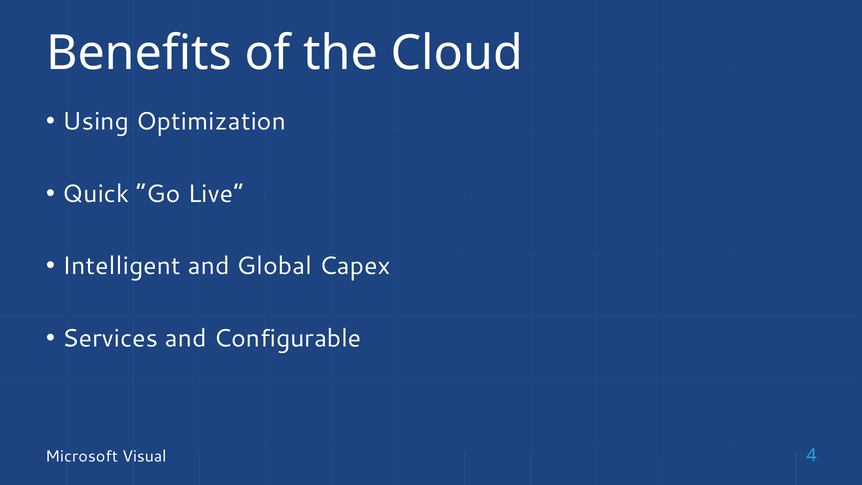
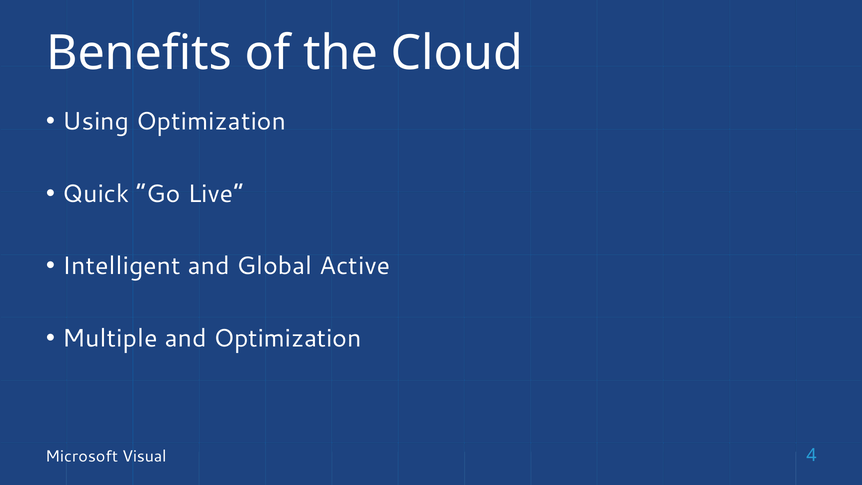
Capex: Capex -> Active (355, 266)
Services: Services -> Multiple (110, 338)
and Configurable: Configurable -> Optimization (288, 338)
